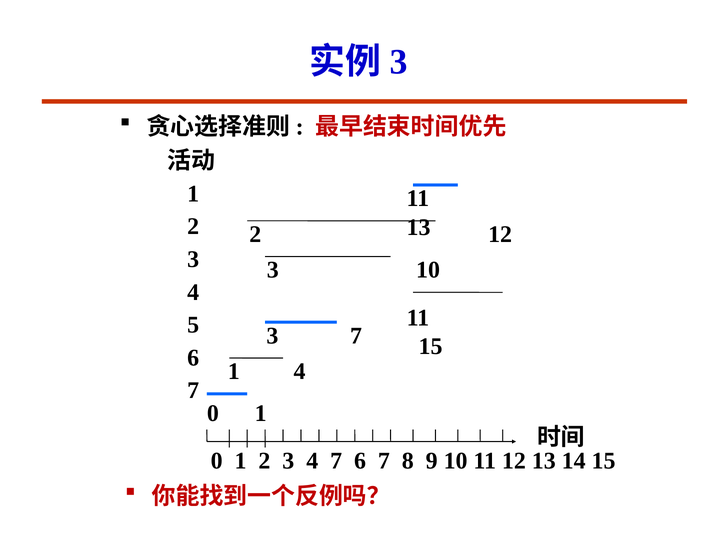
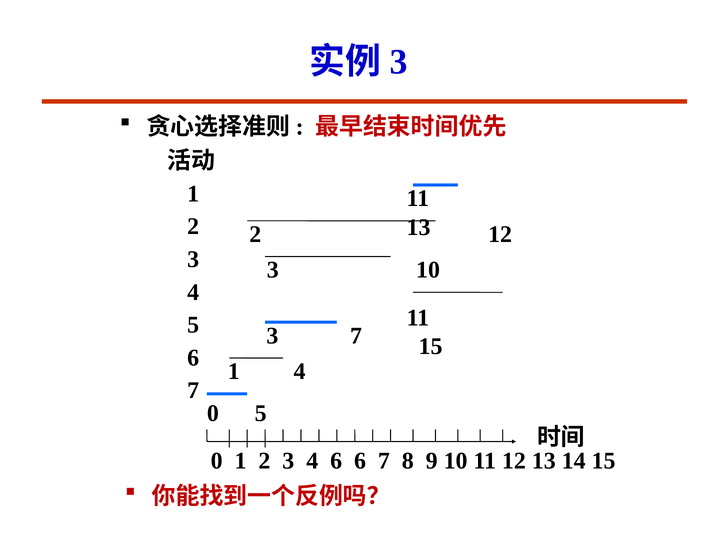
1: 1 -> 5 (261, 414)
4 7: 7 -> 6 (336, 462)
